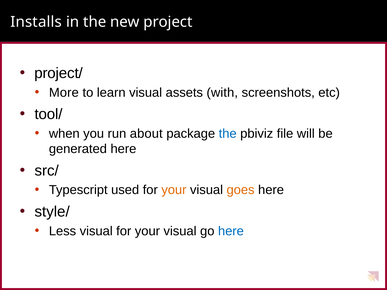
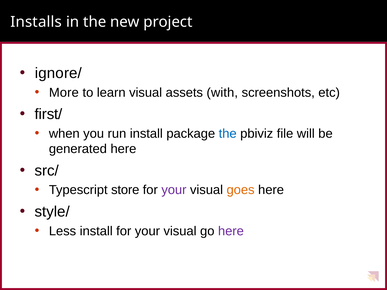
project/: project/ -> ignore/ (58, 73)
tool/: tool/ -> first/ (49, 114)
run about: about -> install (146, 134)
used: used -> store (125, 190)
your colour: orange -> purple (174, 190)
Less visual: visual -> install (96, 231)
here colour: blue -> purple (231, 231)
